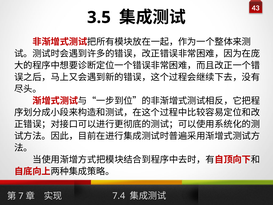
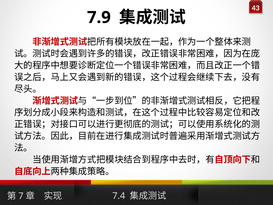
3.5: 3.5 -> 7.9 (99, 17)
